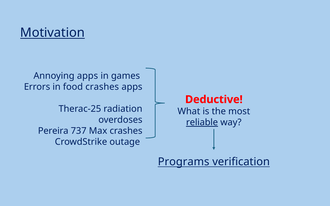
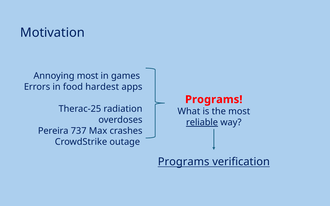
Motivation underline: present -> none (52, 33)
Annoying apps: apps -> most (88, 76)
food crashes: crashes -> hardest (102, 87)
Deductive: Deductive -> Programs (214, 100)
